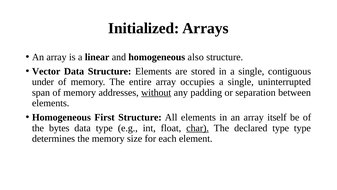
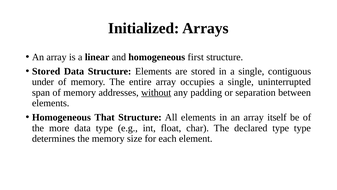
also: also -> first (196, 57)
Vector: Vector -> Stored (46, 71)
First: First -> That (105, 117)
bytes: bytes -> more (59, 128)
char underline: present -> none (198, 128)
